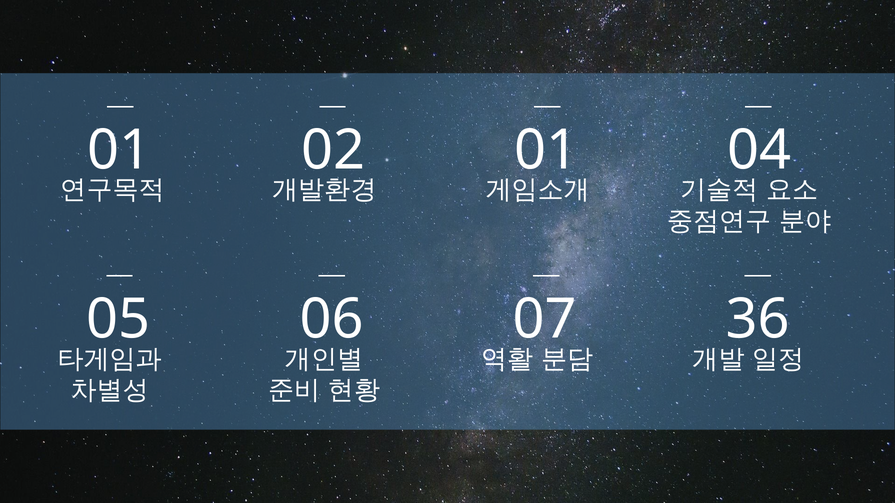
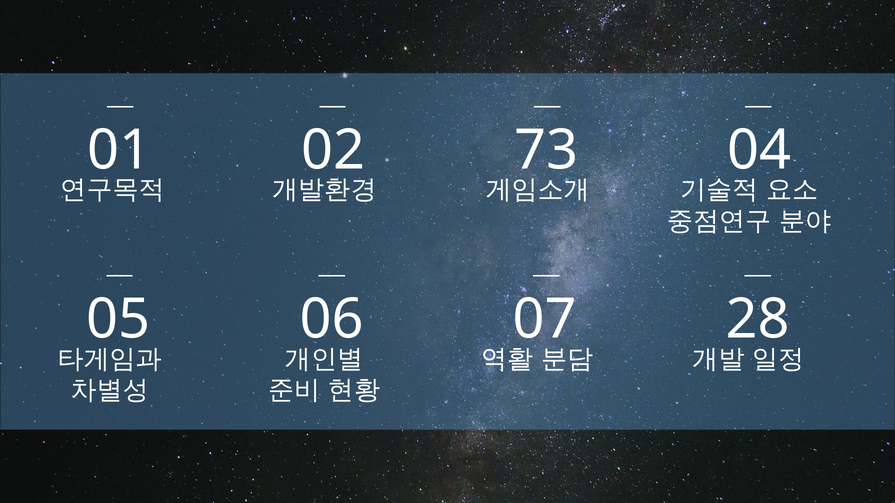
02 01: 01 -> 73 (546, 150)
36: 36 -> 28 (758, 319)
